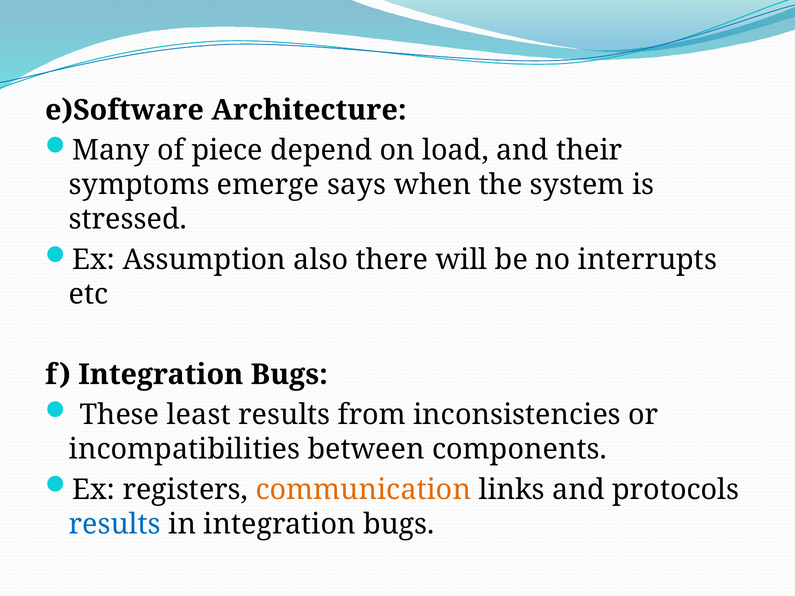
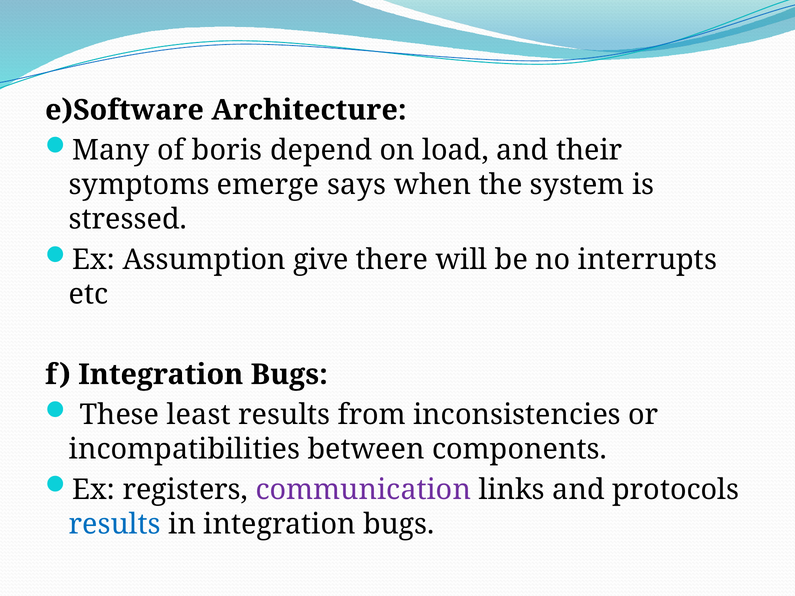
piece: piece -> boris (227, 150)
also: also -> give (321, 260)
communication colour: orange -> purple (363, 490)
